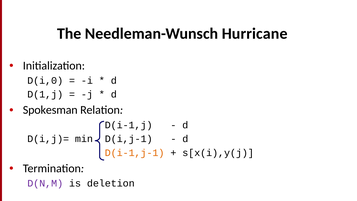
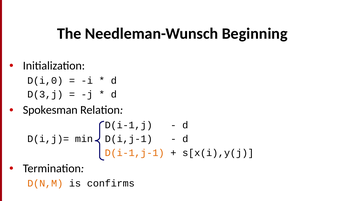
Hurricane: Hurricane -> Beginning (255, 34)
D(1,j: D(1,j -> D(3,j (45, 94)
D(N,M colour: purple -> orange (45, 183)
deletion: deletion -> confirms (111, 183)
